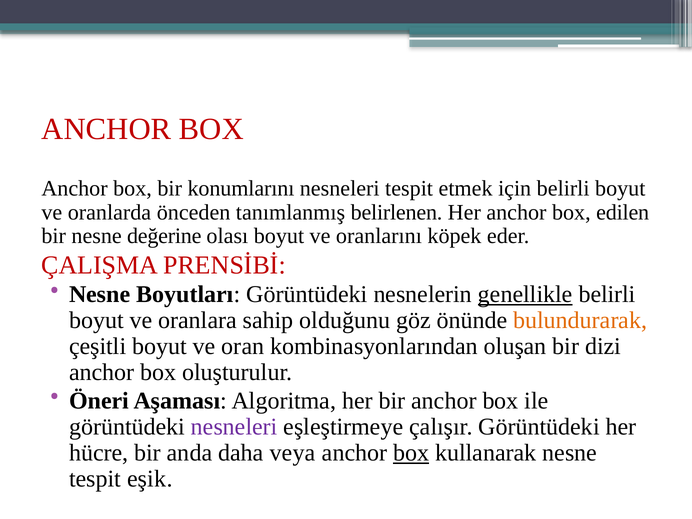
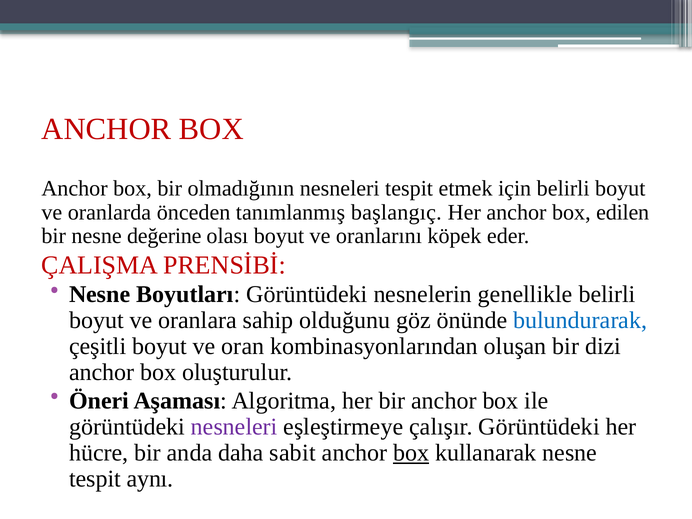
konumlarını: konumlarını -> olmadığının (241, 188)
belirlenen: belirlenen -> başlangıç (396, 212)
genellikle underline: present -> none (525, 295)
bulundurarak colour: orange -> blue (580, 320)
veya: veya -> sabit (293, 453)
eşik: eşik -> aynı (150, 479)
